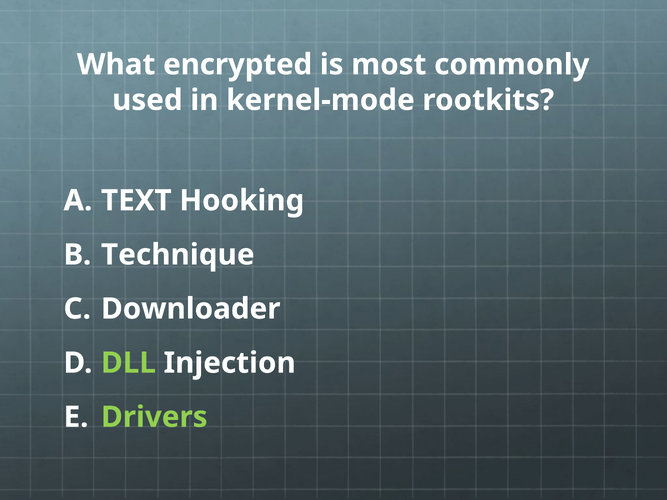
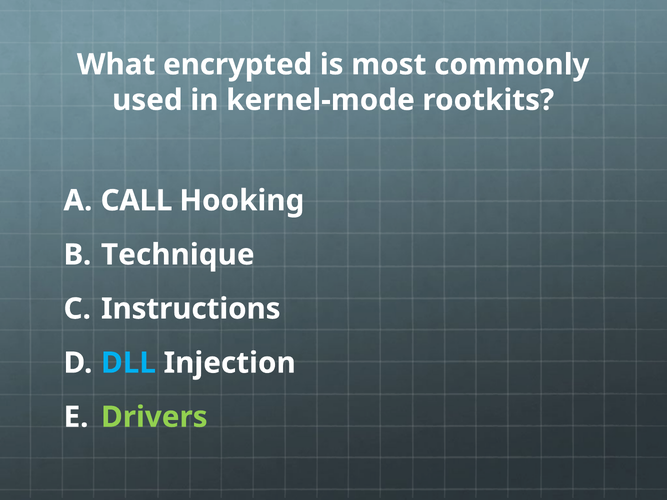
TEXT: TEXT -> CALL (136, 201)
Downloader: Downloader -> Instructions (191, 309)
DLL colour: light green -> light blue (128, 363)
